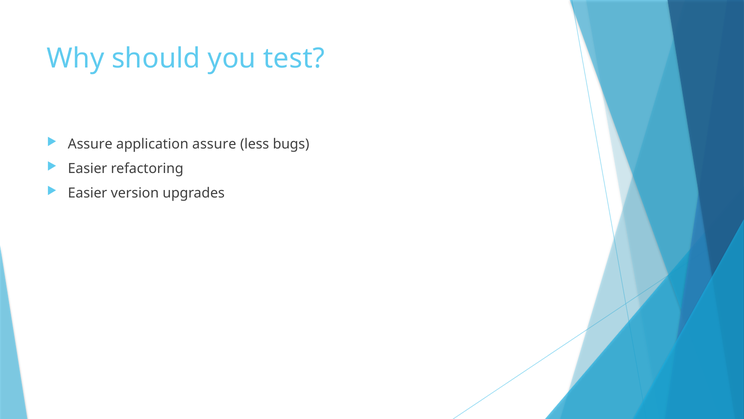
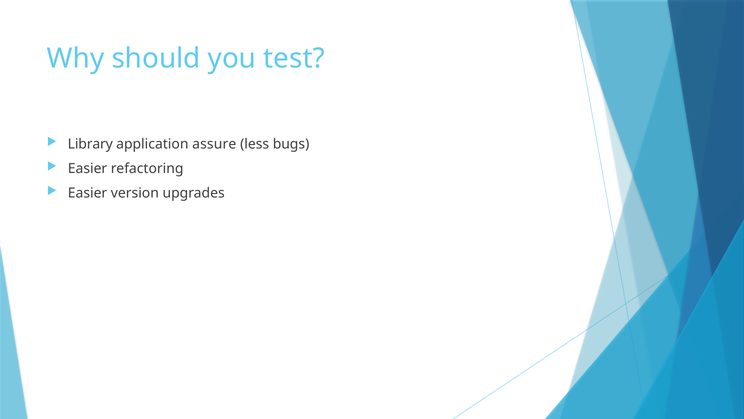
Assure: Assure -> Library (90, 144)
